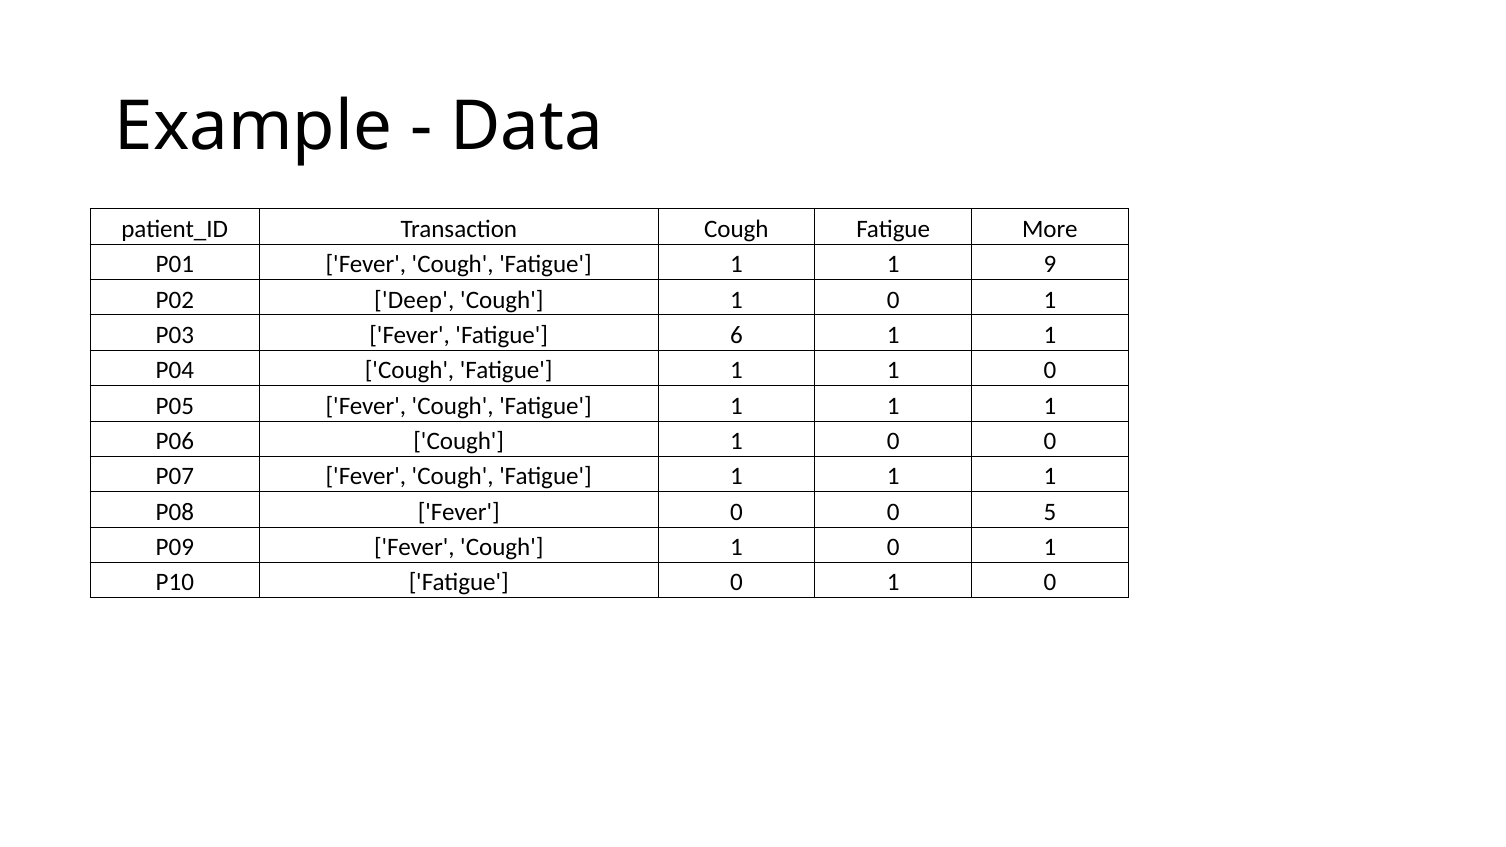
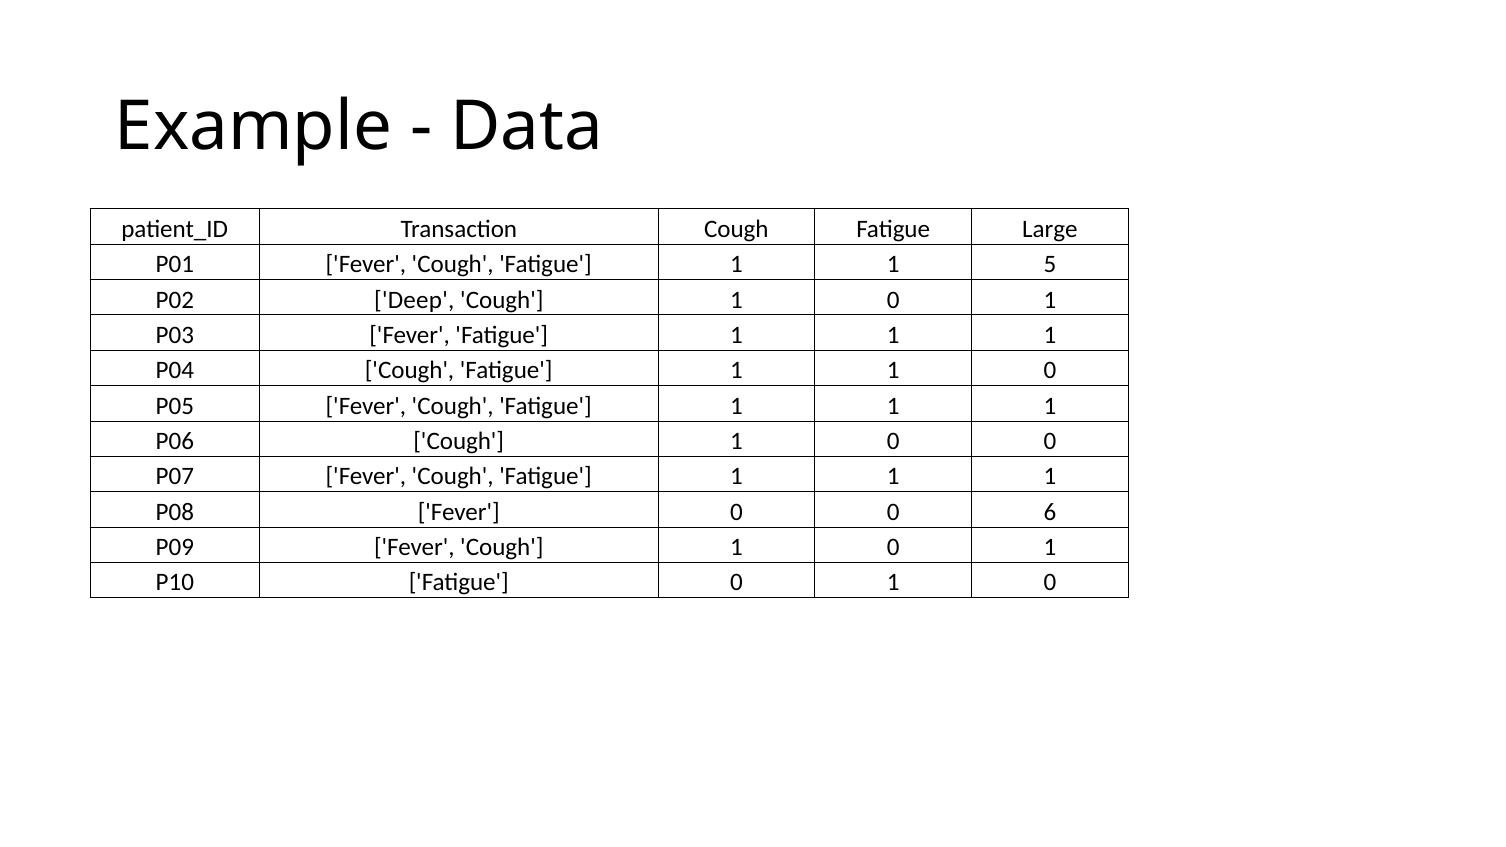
More: More -> Large (1050, 229)
9: 9 -> 5 (1050, 264)
Fever Fatigue 6: 6 -> 1 (736, 335)
5: 5 -> 6 (1050, 512)
